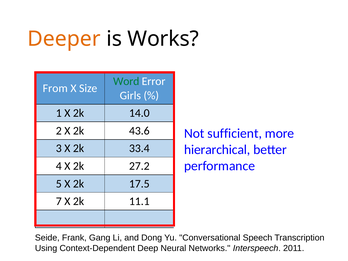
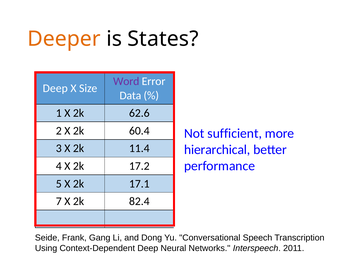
Works: Works -> States (163, 39)
Word colour: green -> purple (126, 81)
From: From -> Deep (55, 88)
Girls: Girls -> Data (130, 95)
14.0: 14.0 -> 62.6 (139, 113)
43.6: 43.6 -> 60.4 (139, 131)
33.4: 33.4 -> 11.4 (139, 148)
27.2: 27.2 -> 17.2 (139, 166)
17.5: 17.5 -> 17.1 (139, 184)
11.1: 11.1 -> 82.4 (139, 201)
